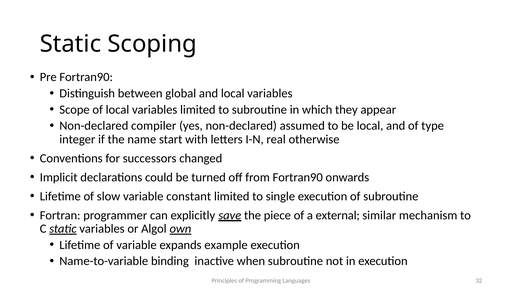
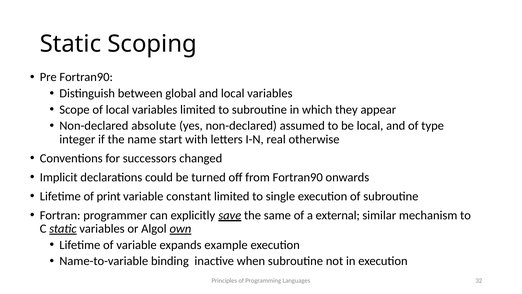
compiler: compiler -> absolute (154, 126)
slow: slow -> print (109, 196)
piece: piece -> same (277, 215)
